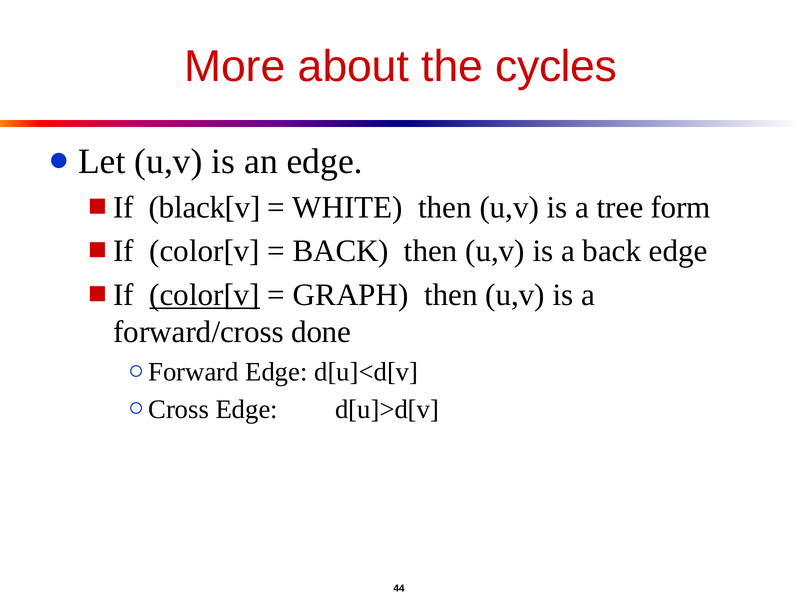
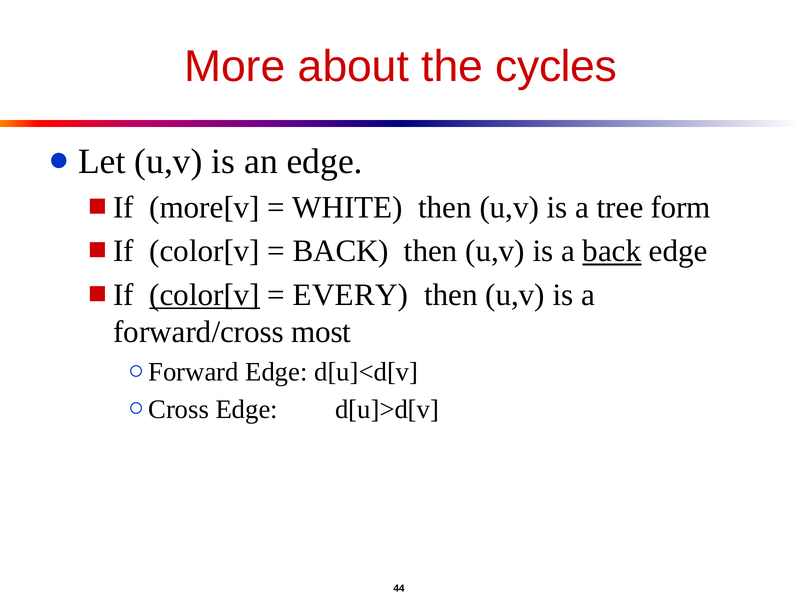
black[v: black[v -> more[v (205, 207)
back underline: none -> present (612, 251)
GRAPH: GRAPH -> EVERY (351, 295)
done: done -> most (321, 332)
